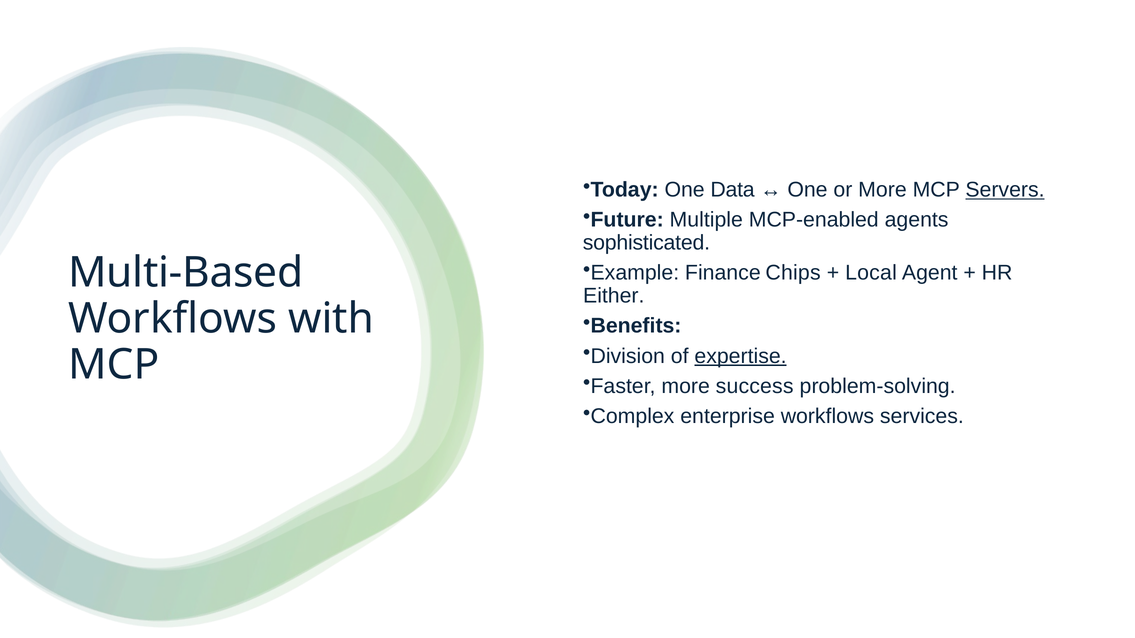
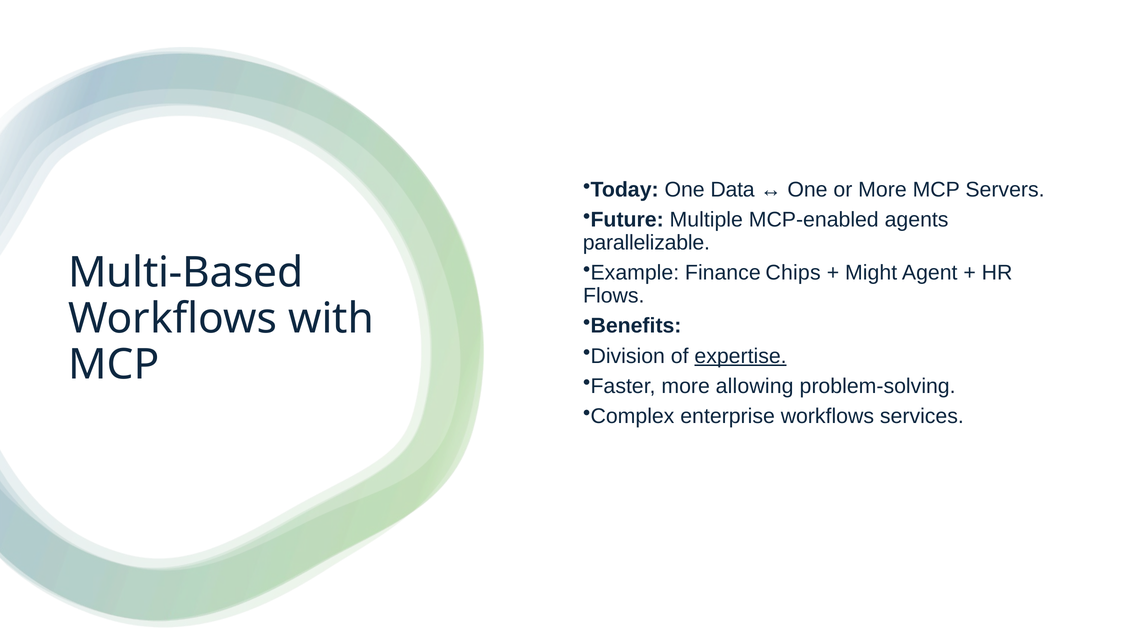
Servers underline: present -> none (1005, 190)
sophisticated: sophisticated -> parallelizable (646, 243)
Local: Local -> Might (871, 273)
Either: Either -> Flows (614, 296)
success: success -> allowing (755, 386)
